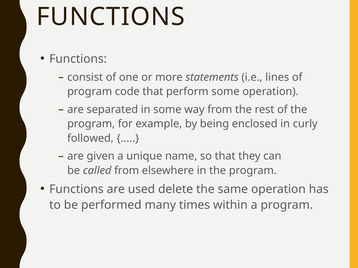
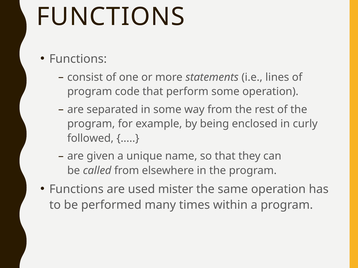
delete: delete -> mister (176, 190)
